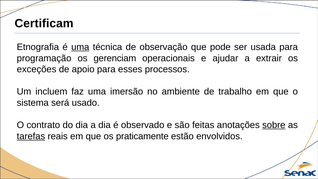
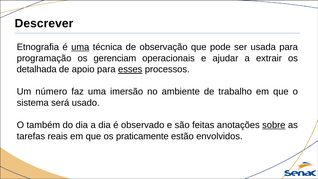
Certificam: Certificam -> Descrever (44, 24)
exceções: exceções -> detalhada (37, 69)
esses underline: none -> present (130, 69)
incluem: incluem -> número (51, 92)
contrato: contrato -> também (43, 125)
tarefas underline: present -> none (31, 136)
